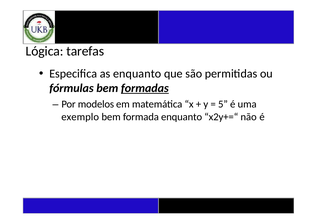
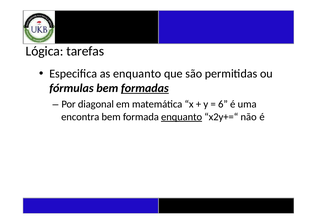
modelos: modelos -> diagonal (96, 104)
5: 5 -> 6 (223, 104)
exemplo: exemplo -> encontra (80, 117)
enquanto underline: none -> present (182, 117)
